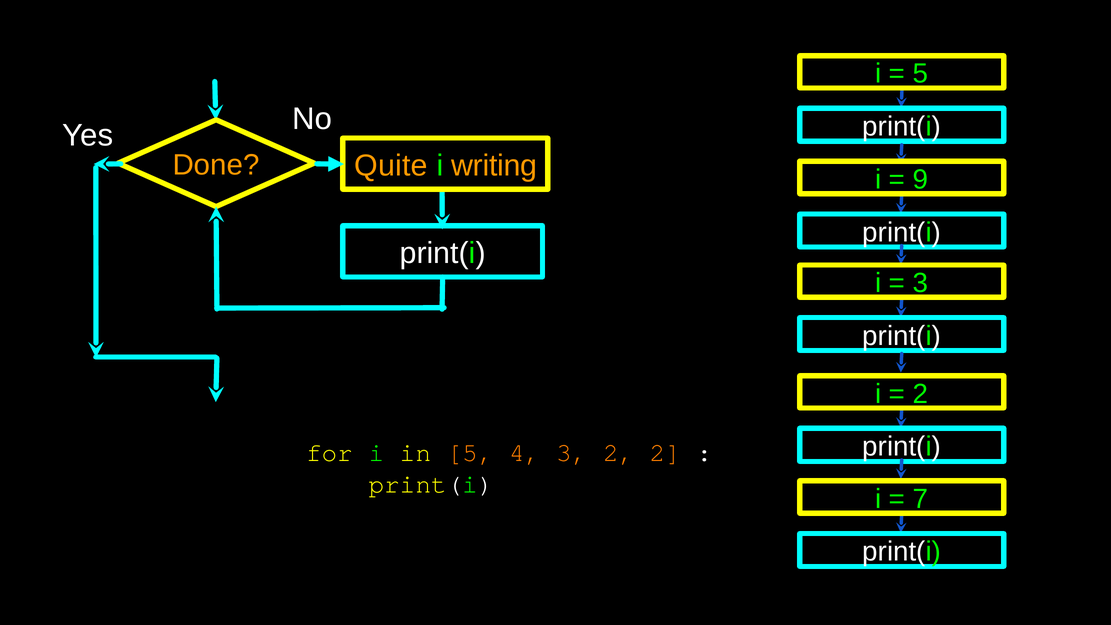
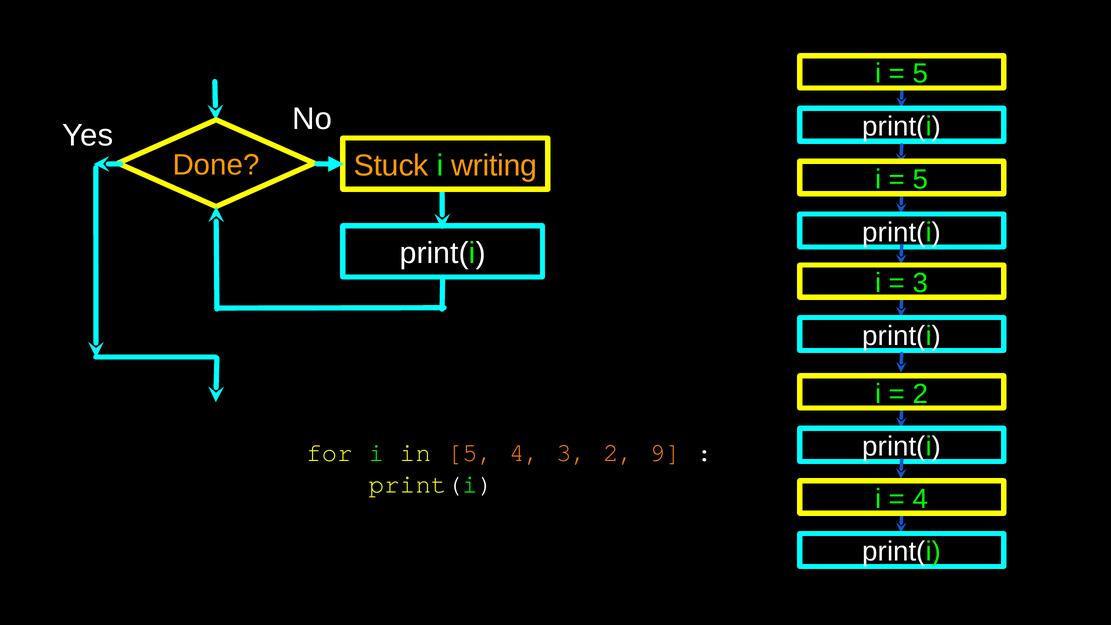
Quite: Quite -> Stuck (391, 166)
9: 9 -> 5 (921, 179)
2 2: 2 -> 9 (666, 453)
7: 7 -> 4 (921, 499)
